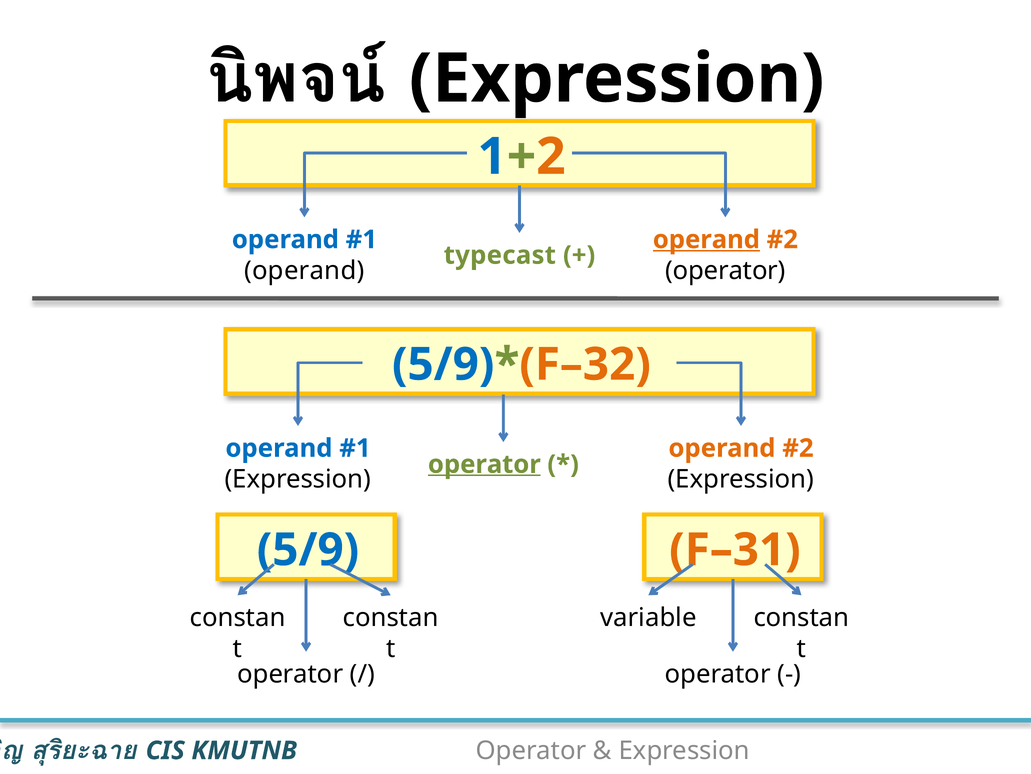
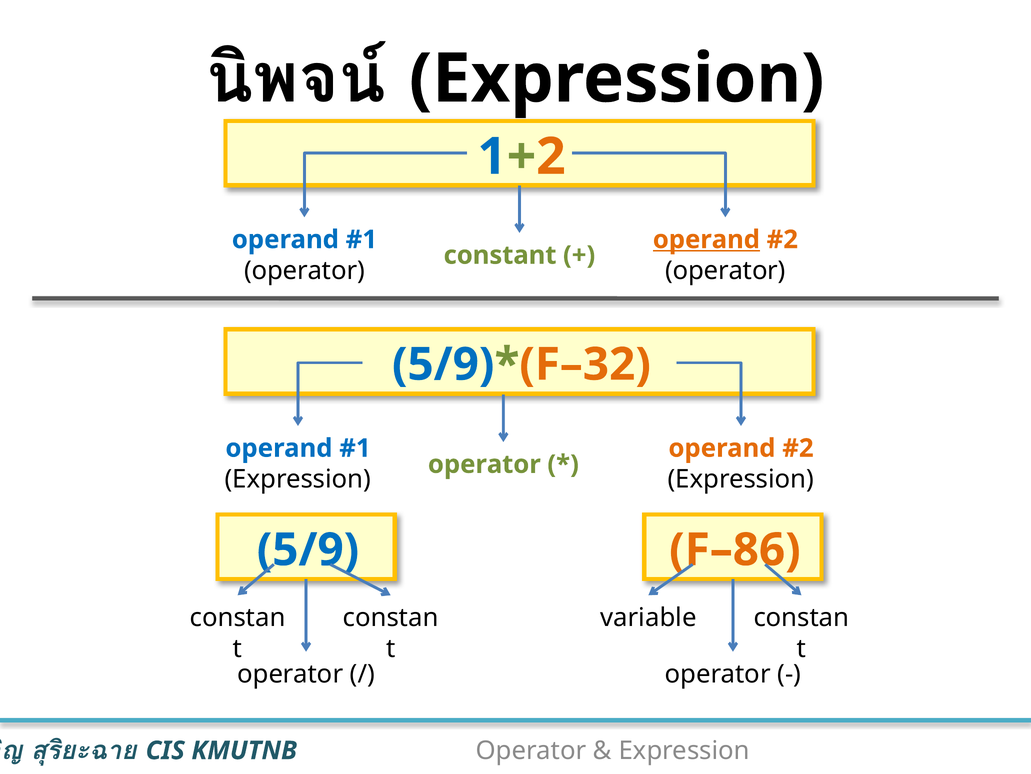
typecast: typecast -> constant (500, 255)
operand: operand -> operator (304, 270)
operator underline: present -> none (484, 464)
F–31: F–31 -> F–86 (735, 549)
